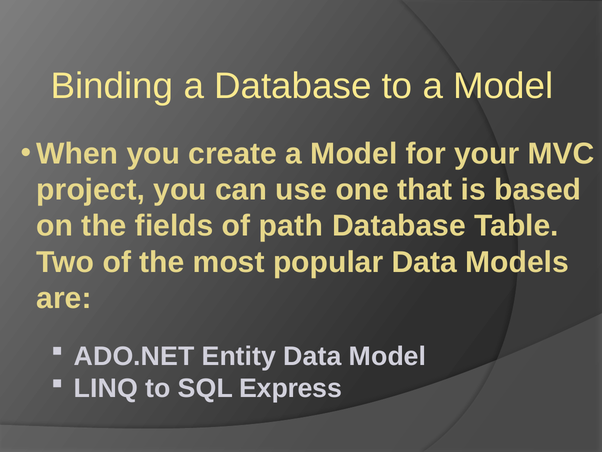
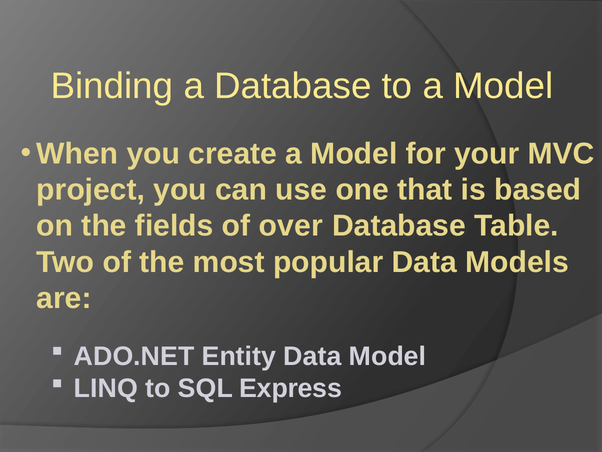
path: path -> over (291, 226)
